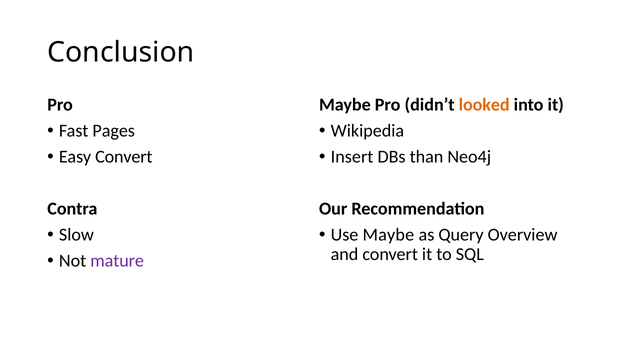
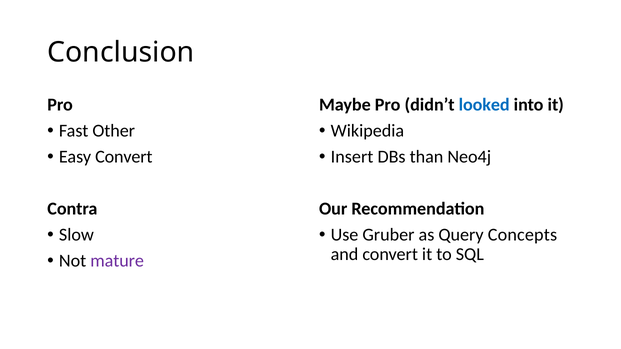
looked colour: orange -> blue (484, 105)
Pages: Pages -> Other (114, 131)
Use Maybe: Maybe -> Gruber (388, 235)
Overview: Overview -> Concepts (522, 235)
